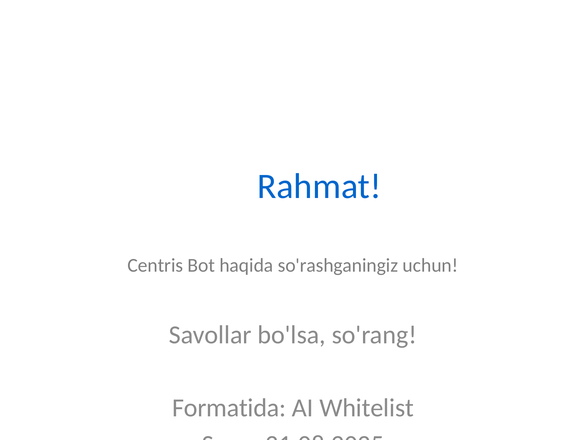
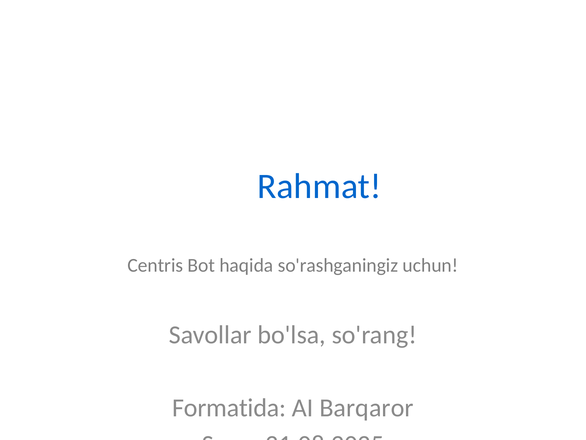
Whitelist: Whitelist -> Barqaror (367, 408)
